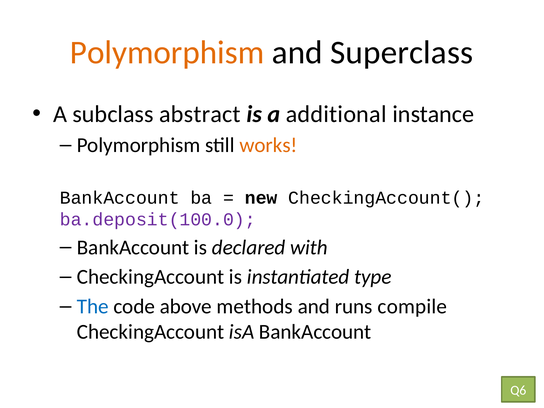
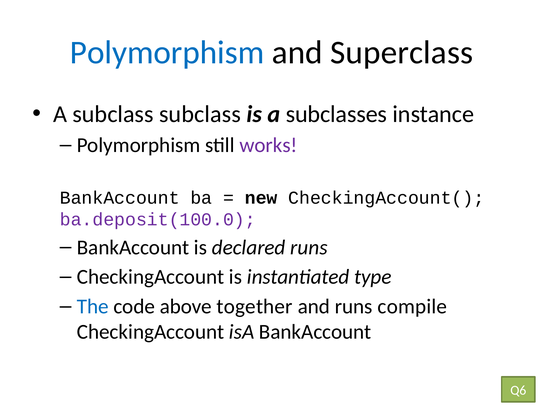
Polymorphism colour: orange -> blue (167, 53)
subclass abstract: abstract -> subclass (200, 114)
additional: additional -> subclasses (336, 114)
works colour: orange -> purple (268, 145)
declared with: with -> runs (309, 247)
methods: methods -> together (255, 307)
